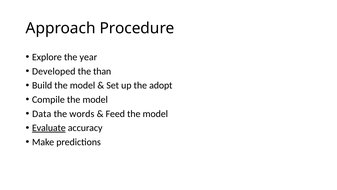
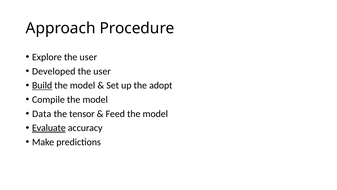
Explore the year: year -> user (88, 57)
than: than -> user (102, 71)
Build underline: none -> present (42, 85)
words: words -> tensor (82, 113)
